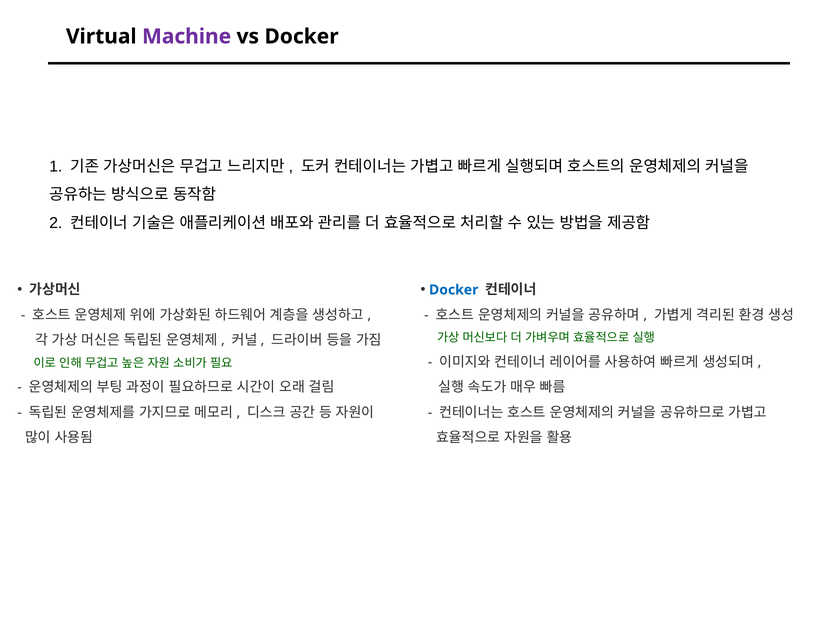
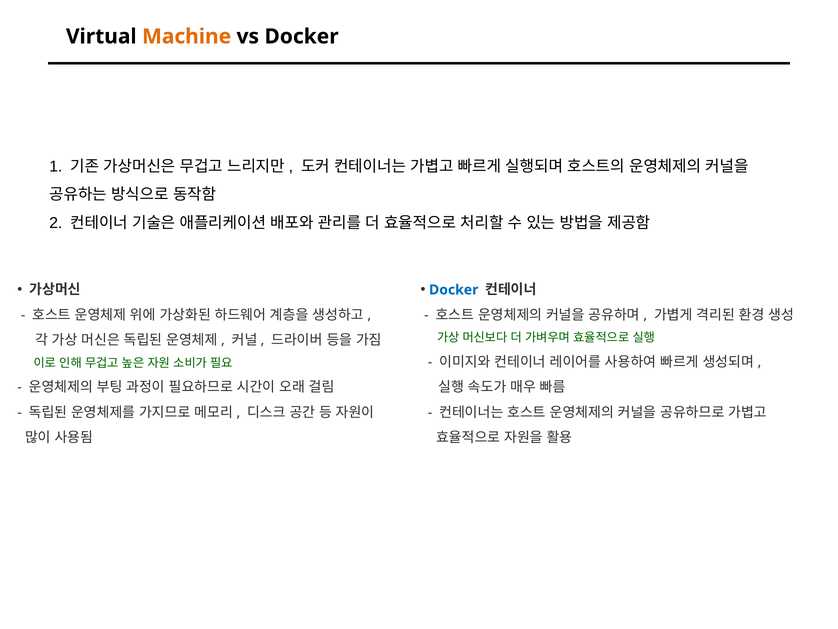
Machine colour: purple -> orange (187, 36)
